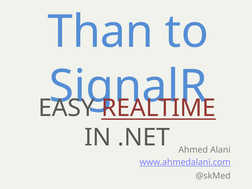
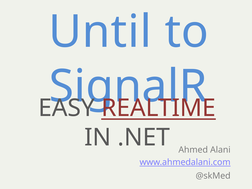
Than: Than -> Until (100, 32)
